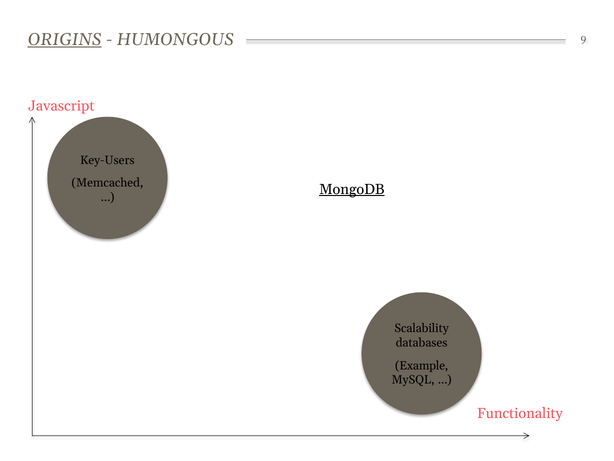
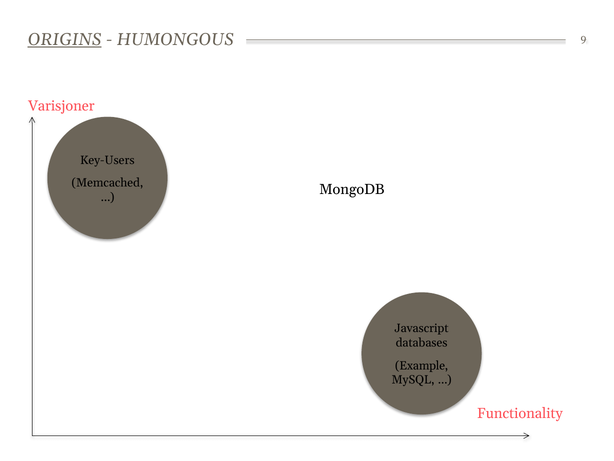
Javascript: Javascript -> Varisjoner (61, 106)
MongoDB underline: present -> none (352, 189)
Scalability: Scalability -> Javascript (422, 328)
